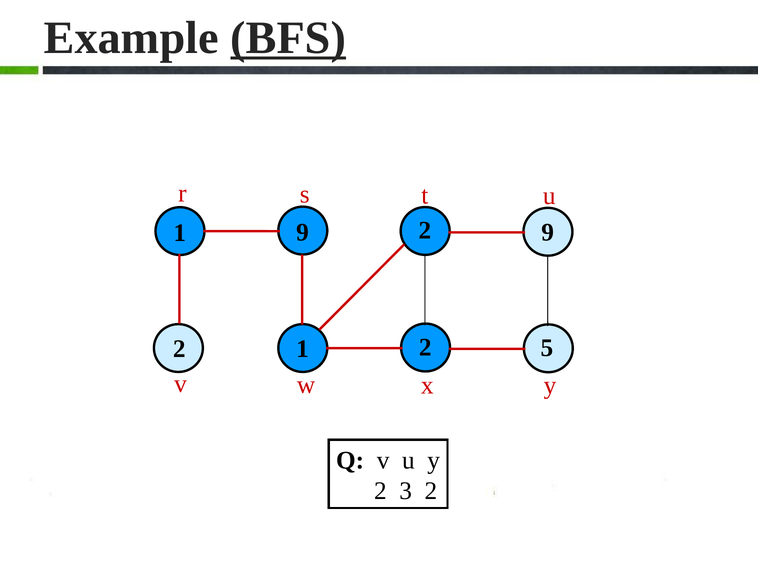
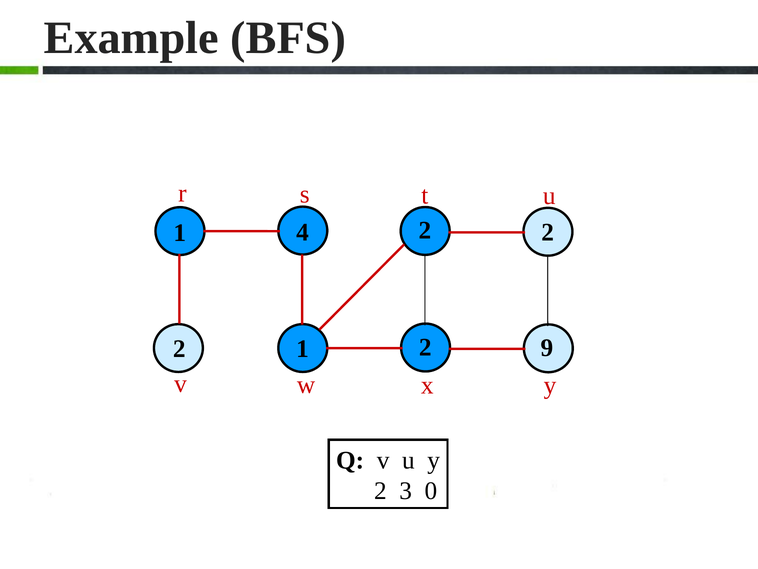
BFS underline: present -> none (288, 38)
9: 9 -> 2 (548, 232)
1 9: 9 -> 4 (303, 232)
5: 5 -> 9 (547, 348)
3 2: 2 -> 0 (431, 490)
